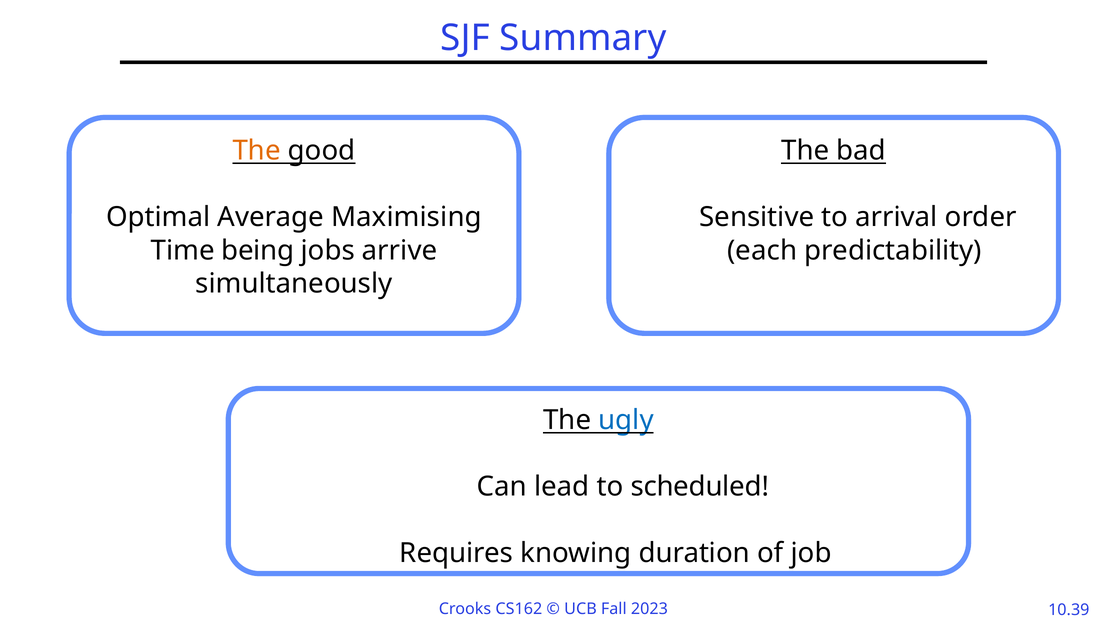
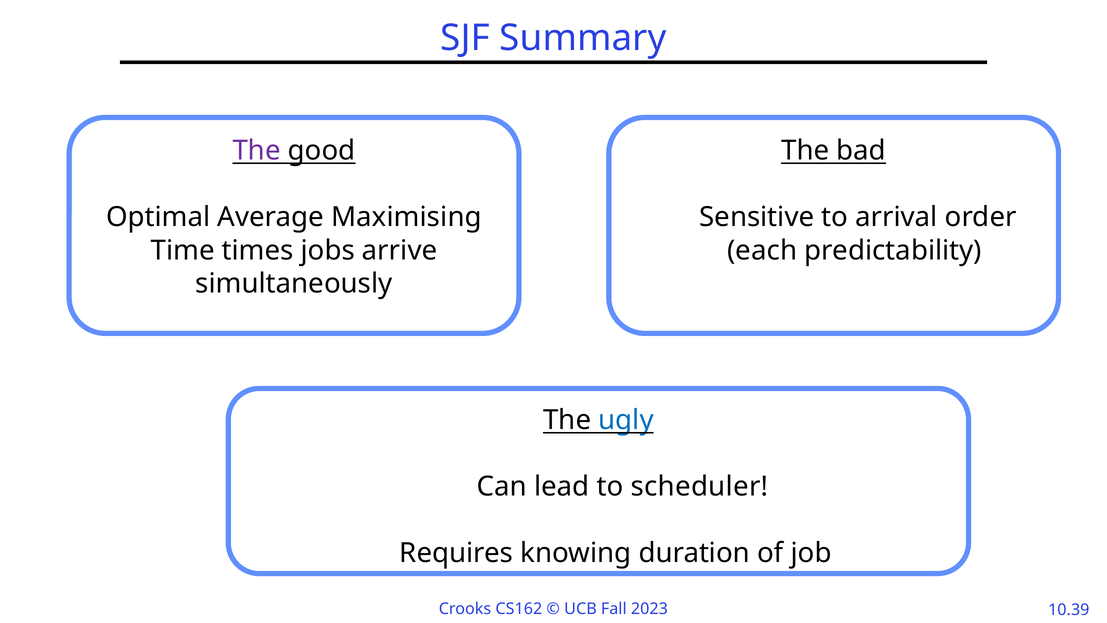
The colour: orange -> purple (257, 151)
being: being -> times (258, 250)
scheduled: scheduled -> scheduler (699, 486)
